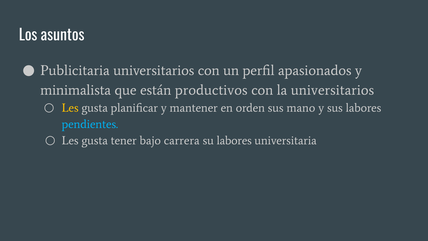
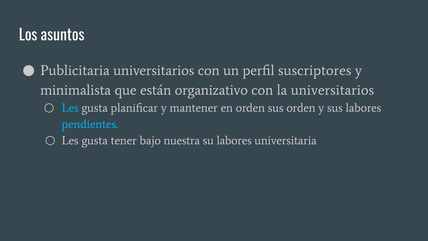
apasionados: apasionados -> suscriptores (315, 70)
productivos: productivos -> organizativo (211, 90)
Les colour: yellow -> light blue (70, 108)
sus mano: mano -> orden (301, 108)
carrera: carrera -> nuestra (182, 141)
